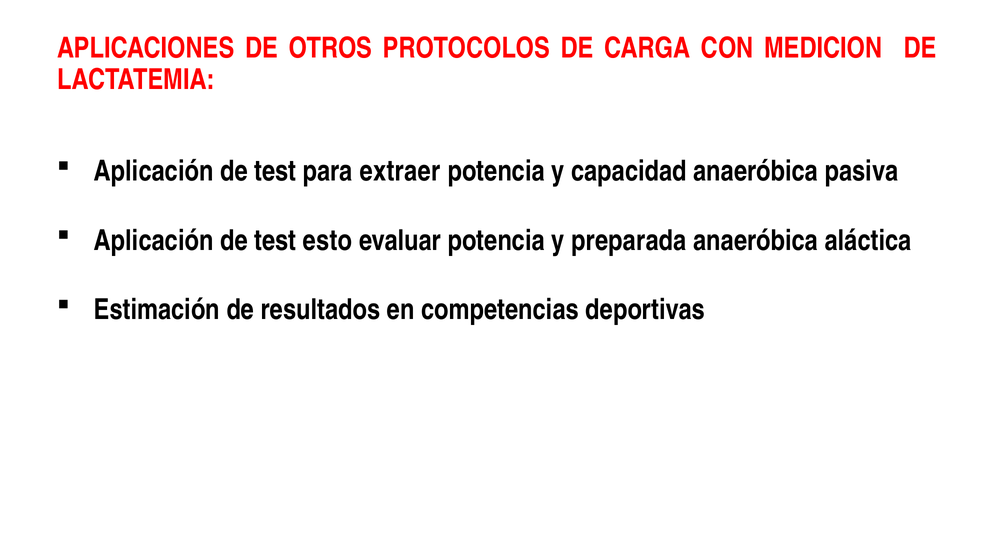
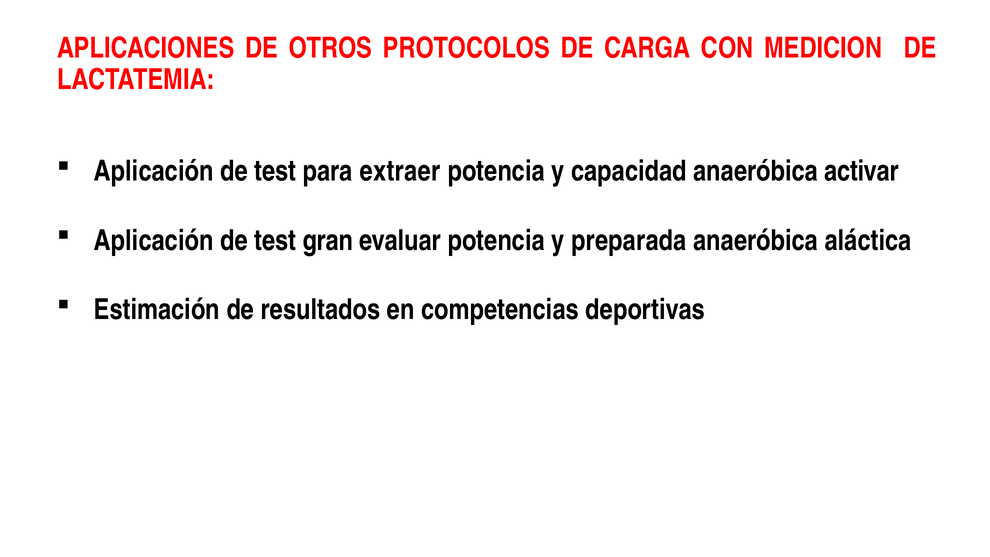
pasiva: pasiva -> activar (862, 171)
esto: esto -> gran (328, 241)
